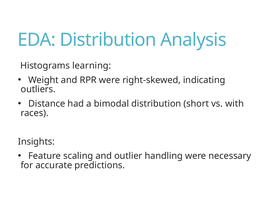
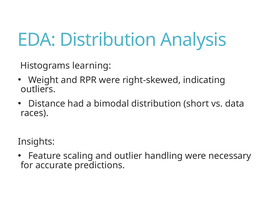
with: with -> data (235, 103)
